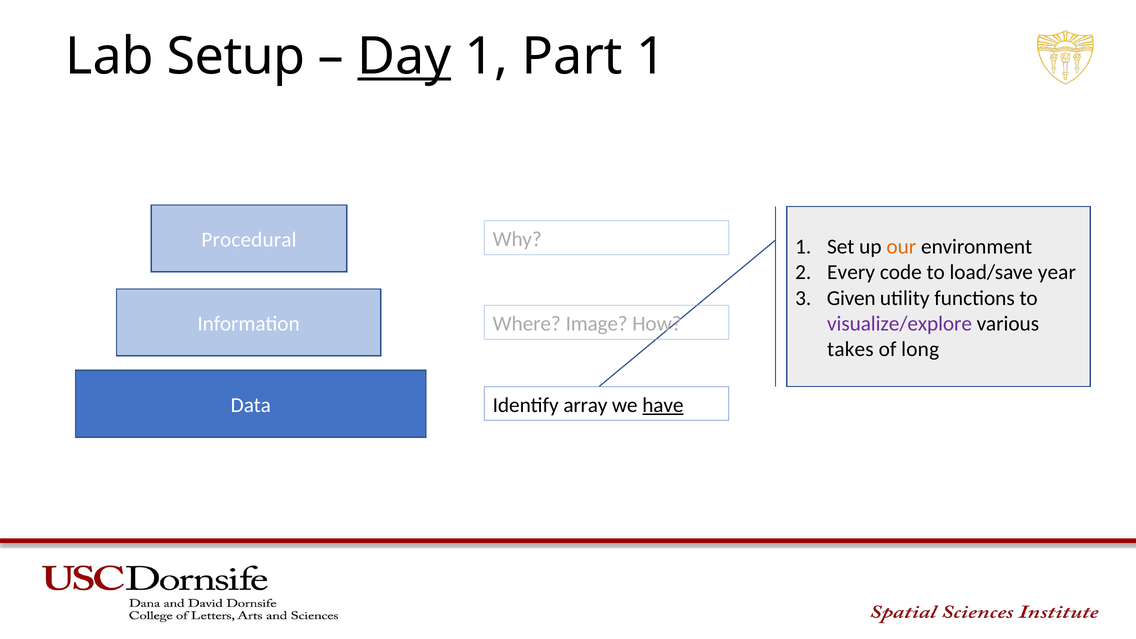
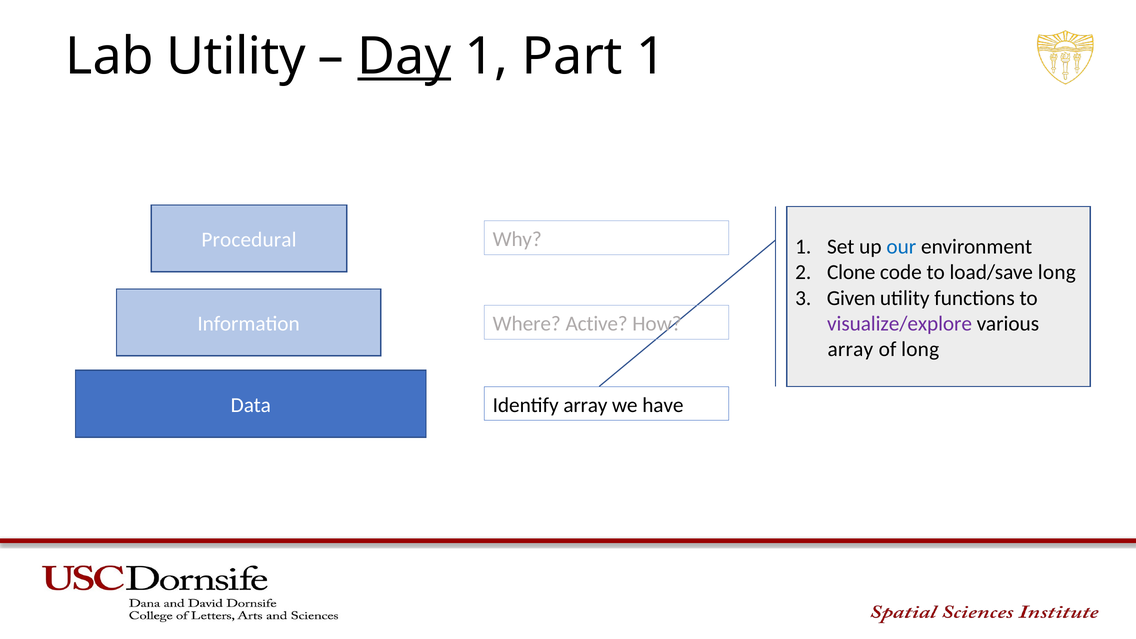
Lab Setup: Setup -> Utility (236, 57)
our colour: orange -> blue (901, 247)
Every: Every -> Clone (851, 272)
load/save year: year -> long (1057, 272)
Image: Image -> Active (597, 324)
takes: takes -> array (850, 349)
have underline: present -> none (663, 405)
